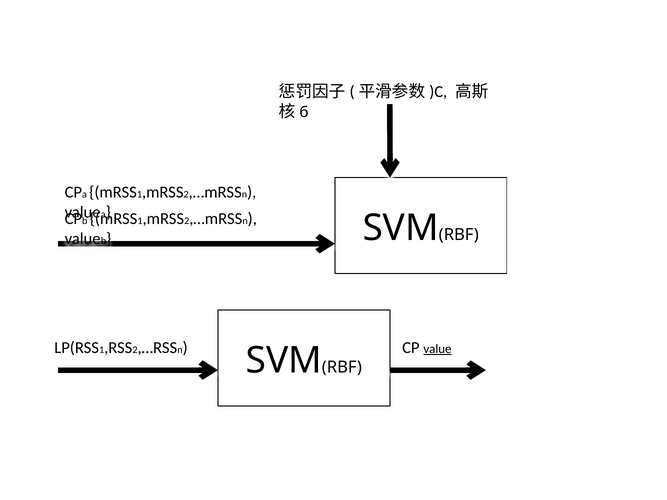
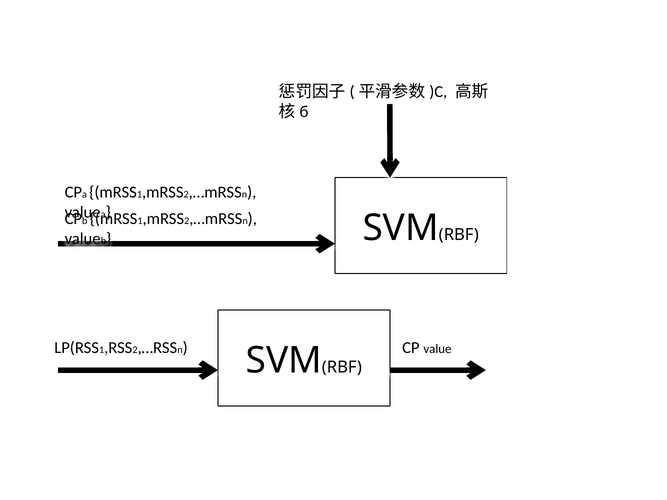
value underline: present -> none (437, 349)
